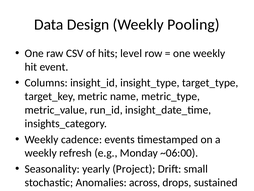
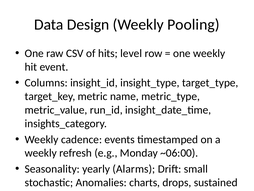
Project: Project -> Alarms (134, 168)
across: across -> charts (145, 182)
